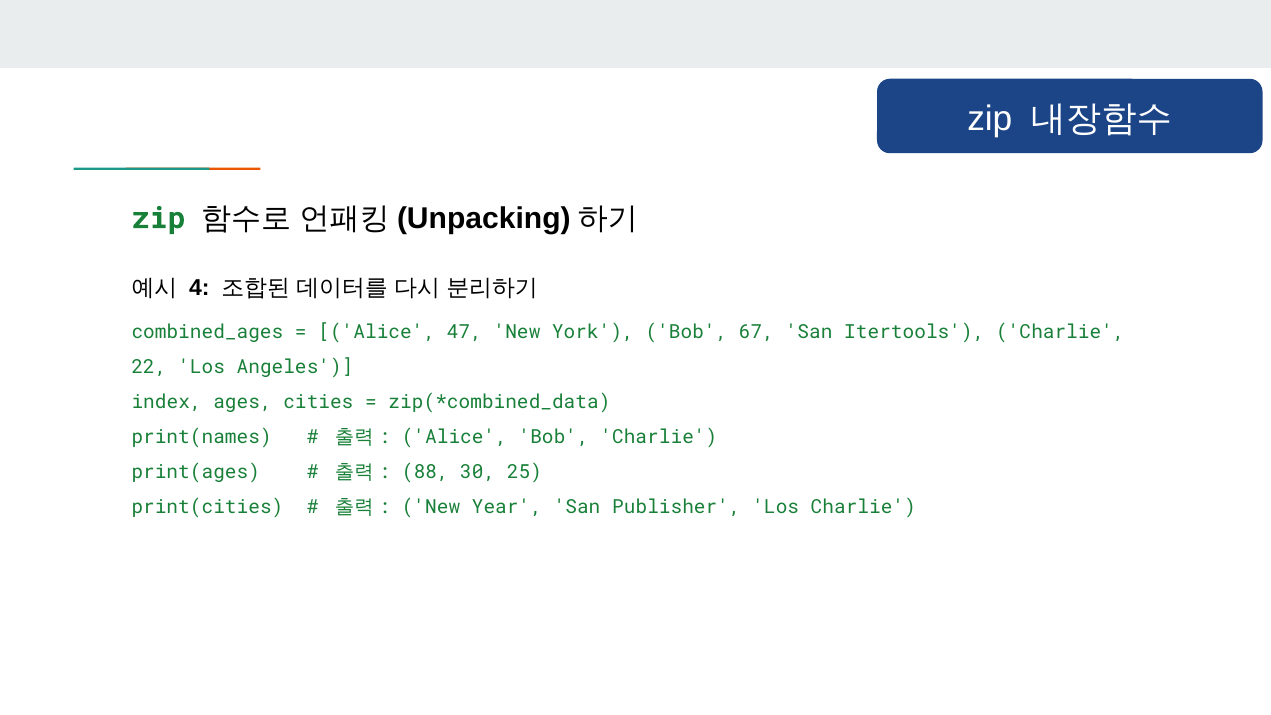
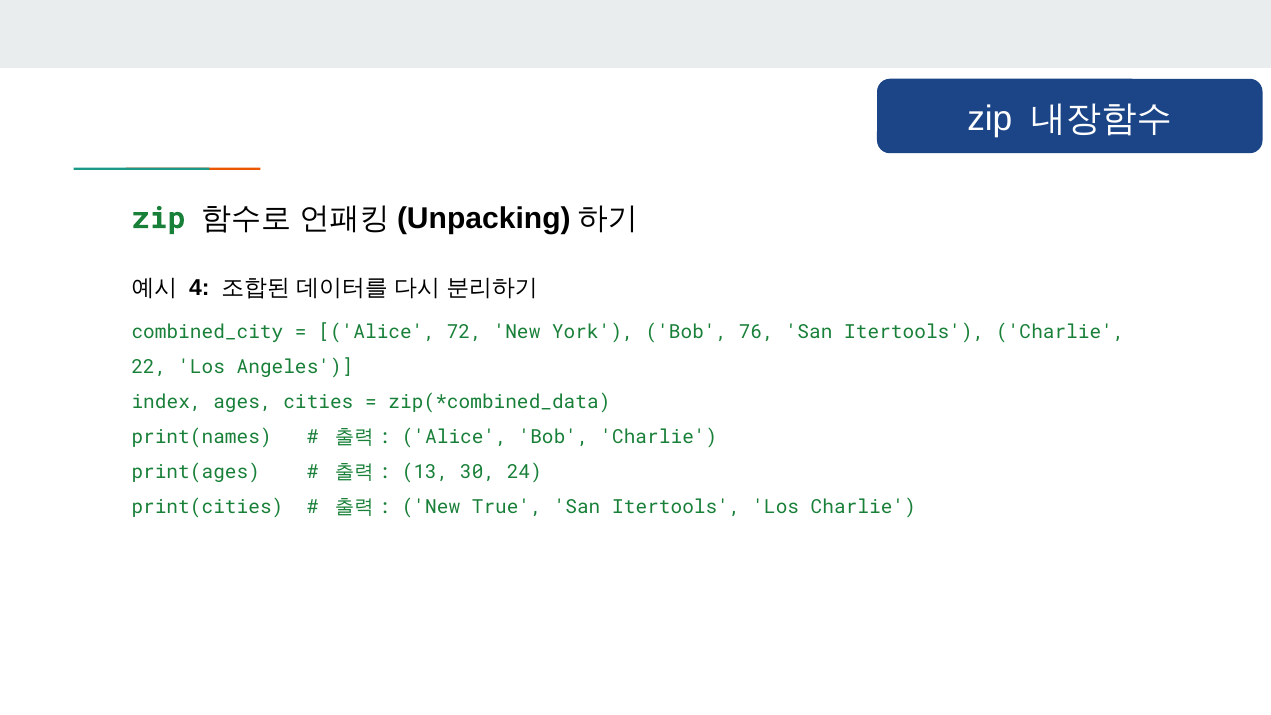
combined_ages: combined_ages -> combined_city (207, 332)
47: 47 -> 72 (464, 332)
67: 67 -> 76 (757, 332)
88: 88 -> 13 (425, 472)
25: 25 -> 24 (524, 472)
Year: Year -> True (507, 507)
Publisher: Publisher -> Itertools (676, 507)
